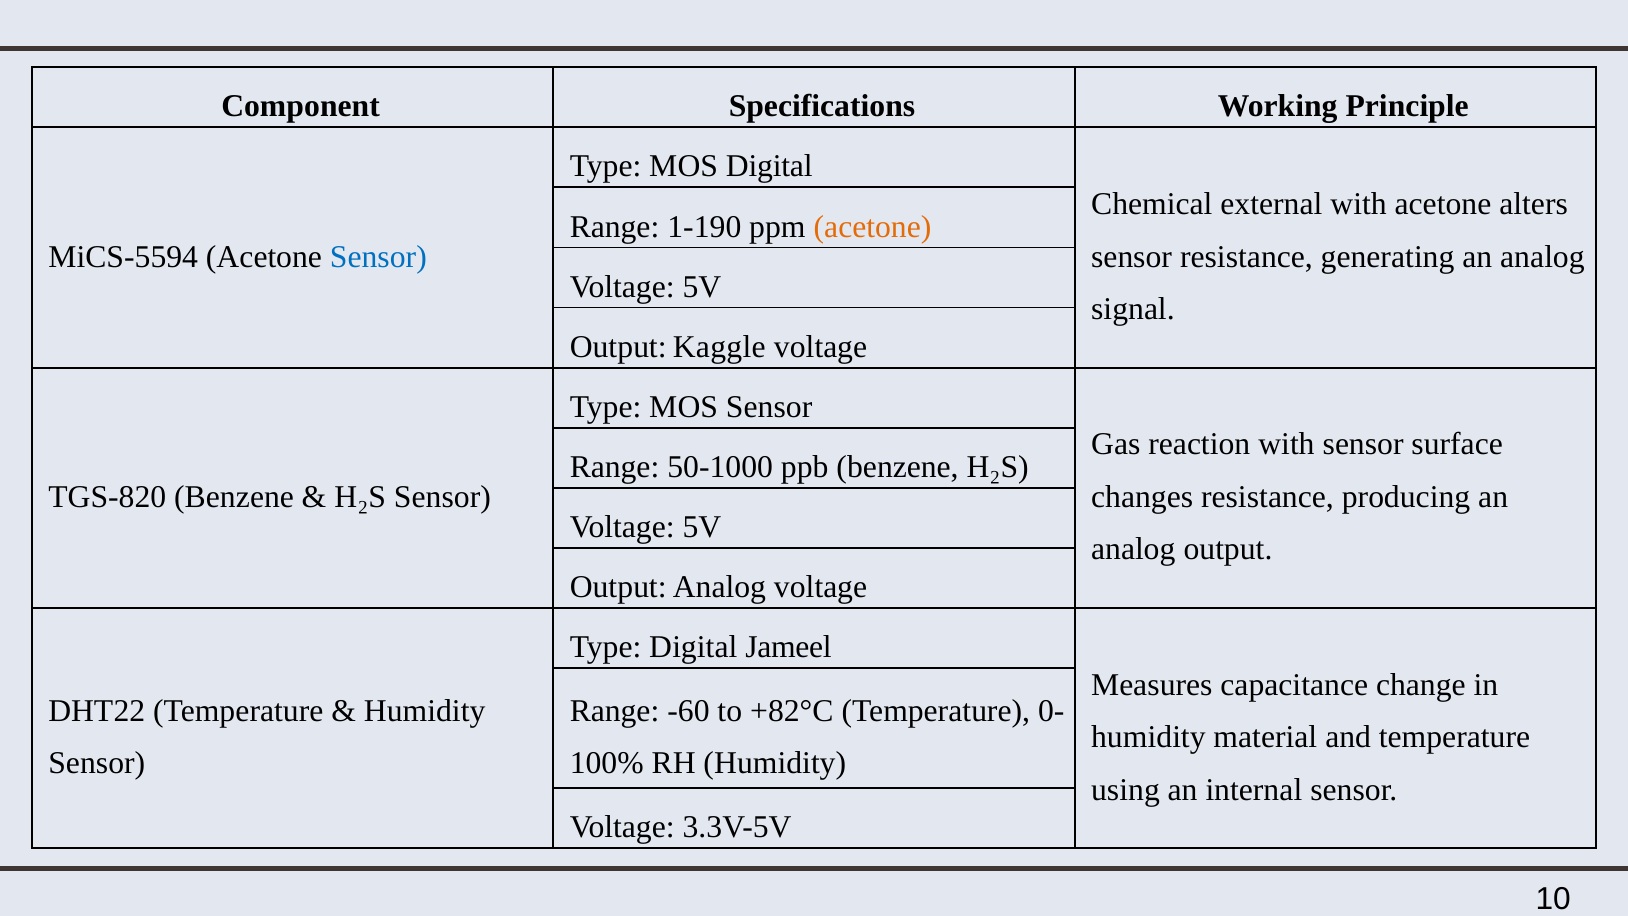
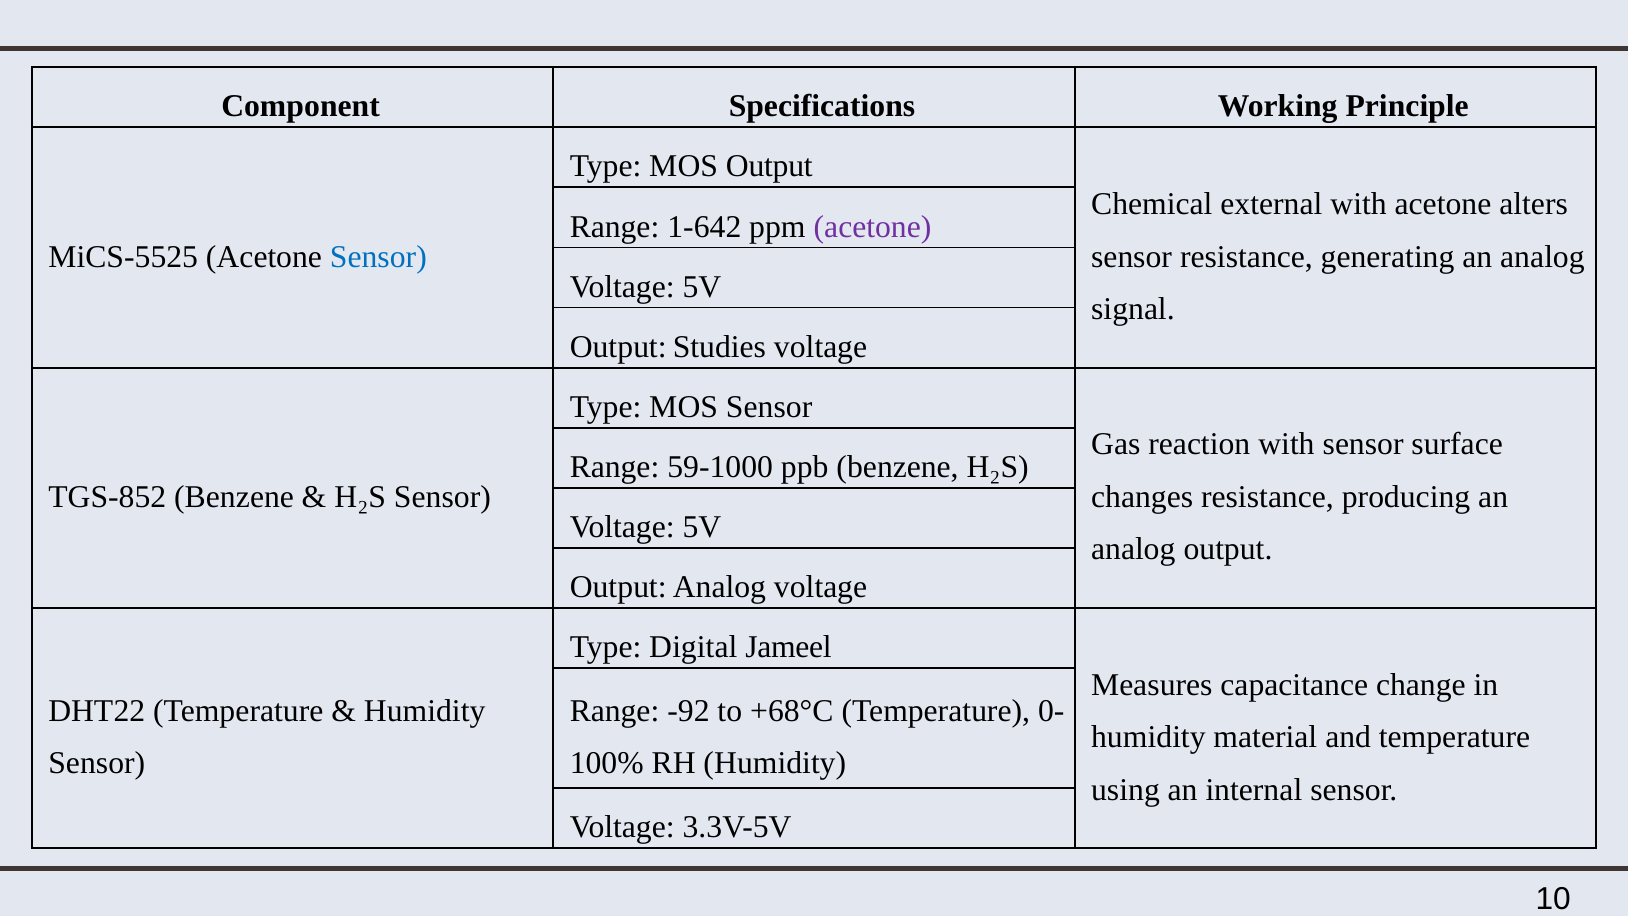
MOS Digital: Digital -> Output (769, 166)
1-190: 1-190 -> 1-642 (704, 227)
acetone colour: orange -> purple (873, 227)
MiCS-5594: MiCS-5594 -> MiCS-5525 (123, 257)
Kaggle: Kaggle -> Studies (719, 347)
50-1000: 50-1000 -> 59-1000 (720, 467)
TGS-820: TGS-820 -> TGS-852 (107, 497)
-60: -60 -> -92 (688, 711)
+82°C: +82°C -> +68°C (792, 711)
